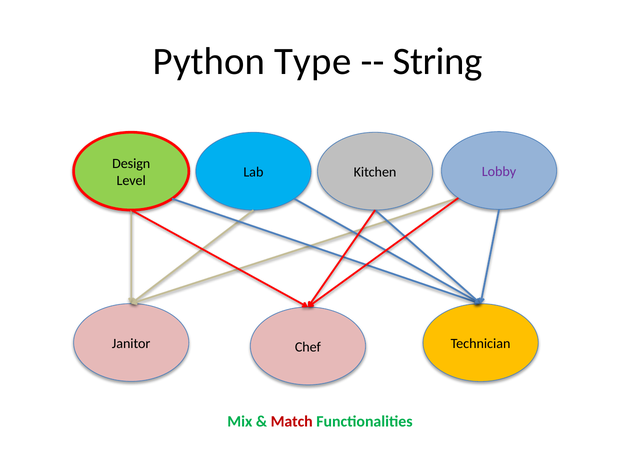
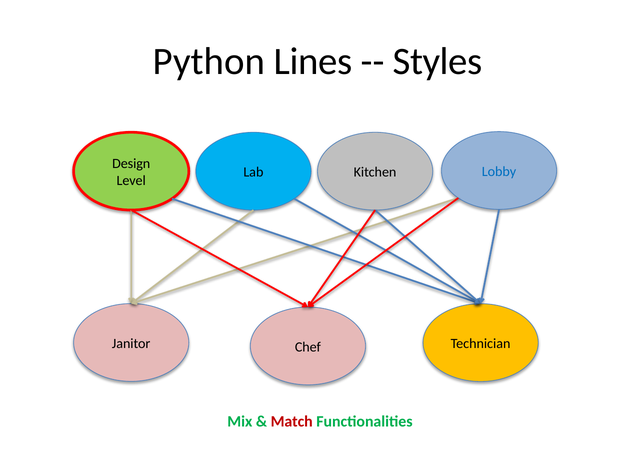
Type: Type -> Lines (313, 61)
String: String -> Styles (438, 61)
Lobby colour: purple -> blue (499, 172)
